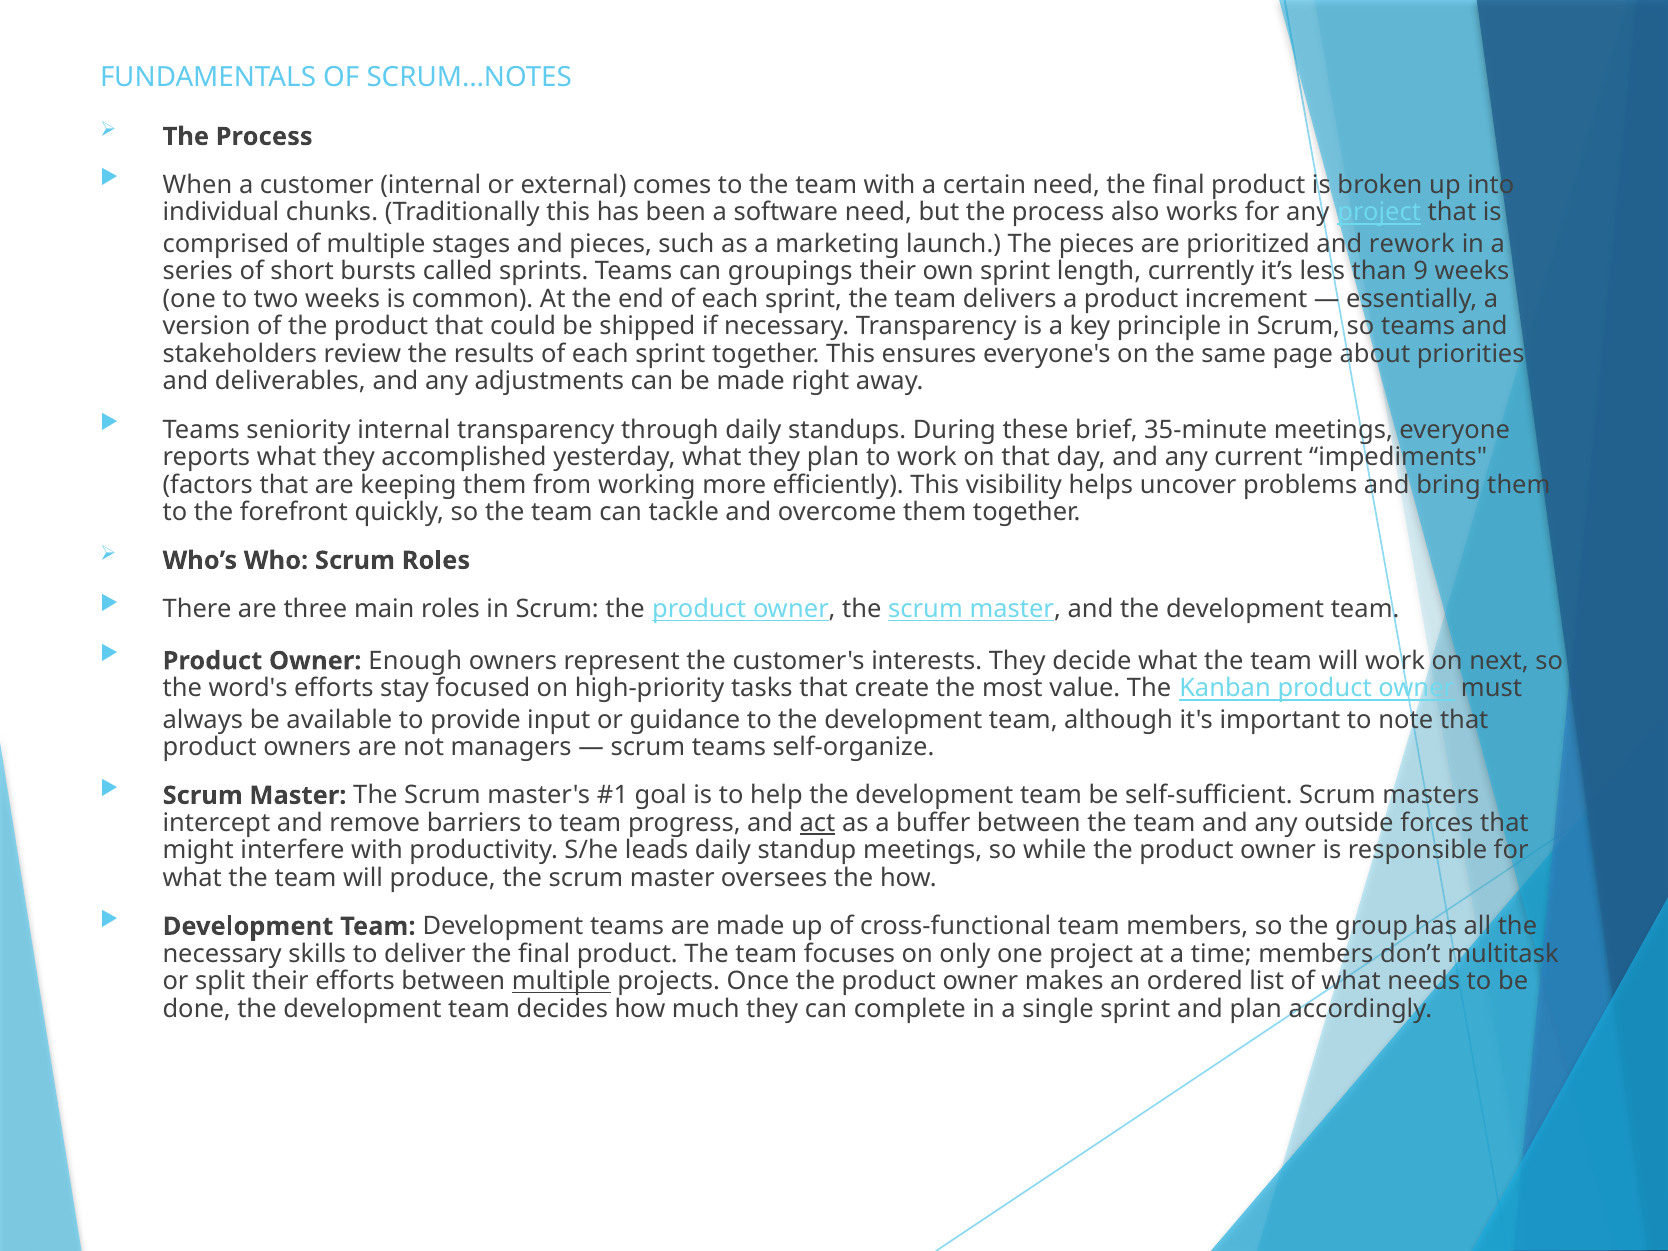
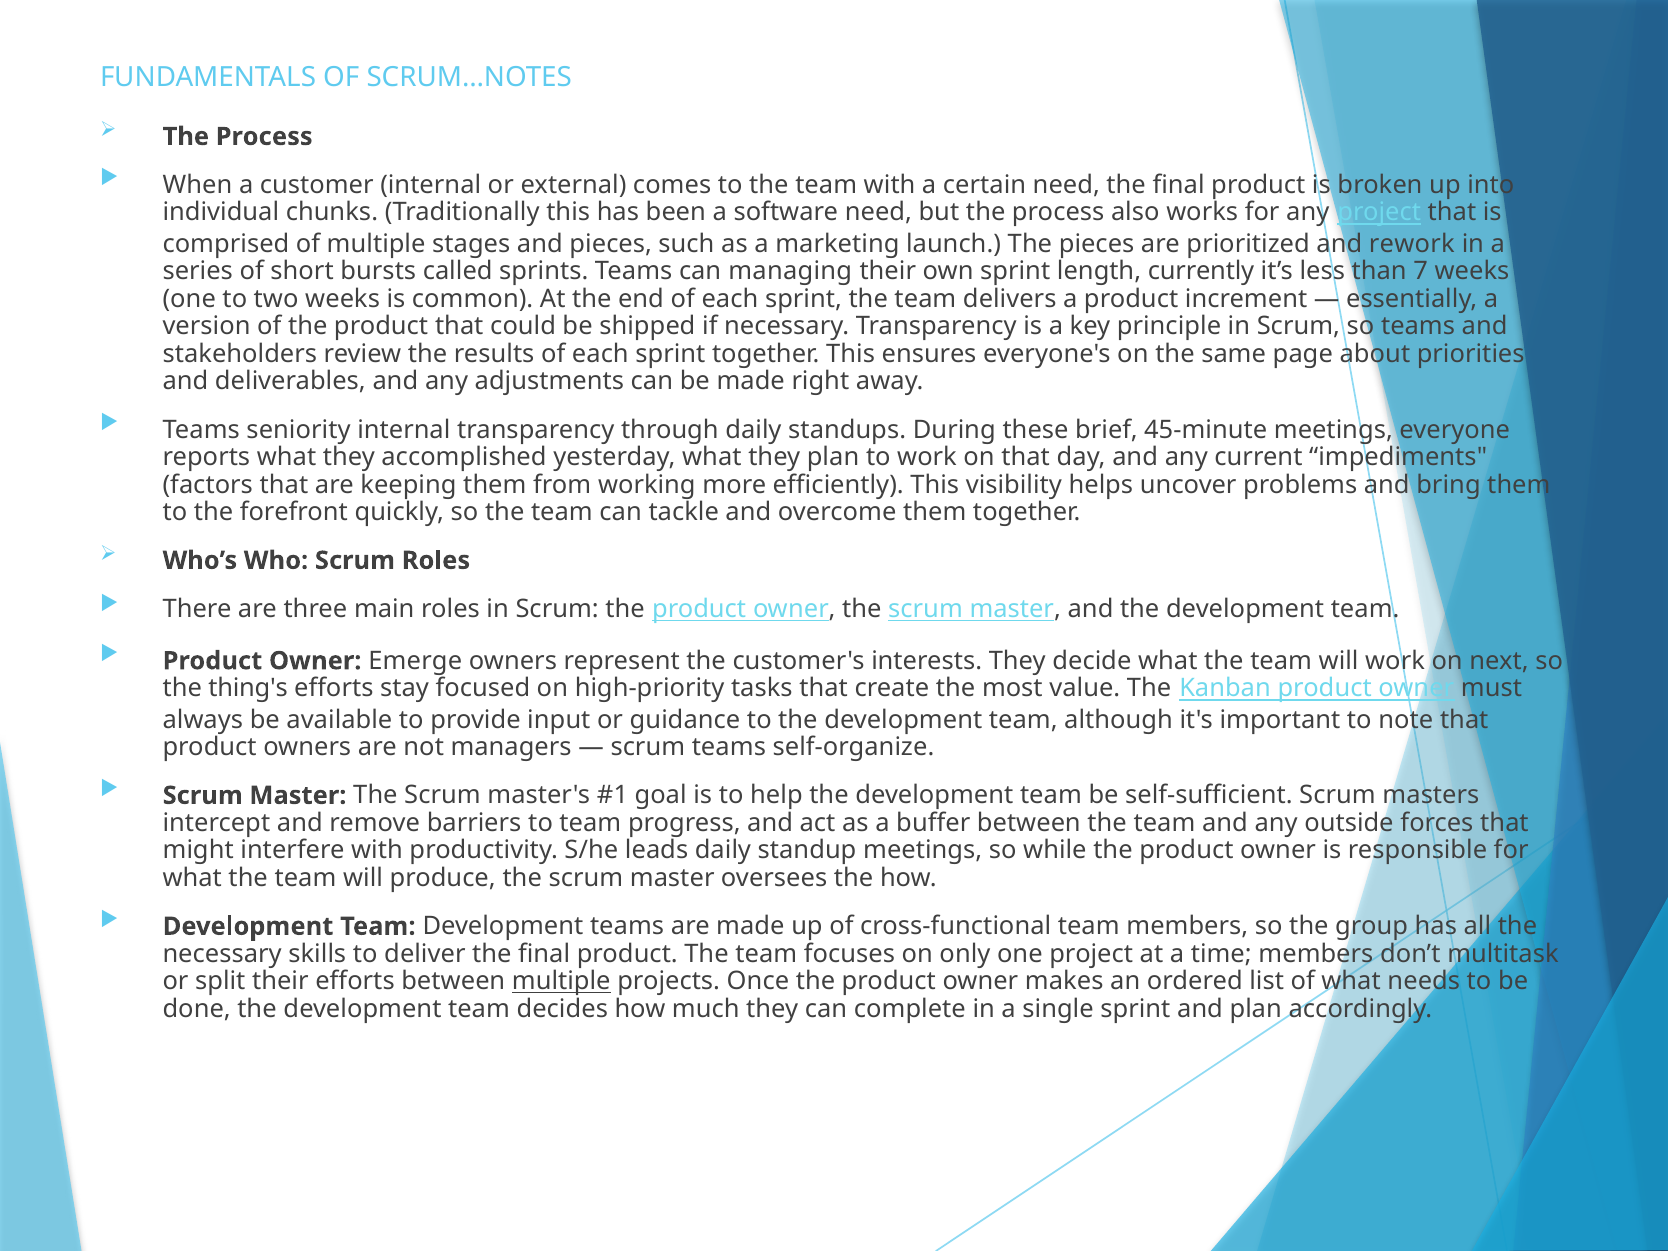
groupings: groupings -> managing (790, 271)
9: 9 -> 7 (1421, 271)
35-minute: 35-minute -> 45-minute (1206, 430)
Enough: Enough -> Emerge (415, 661)
word's: word's -> thing's (248, 688)
act underline: present -> none (817, 823)
